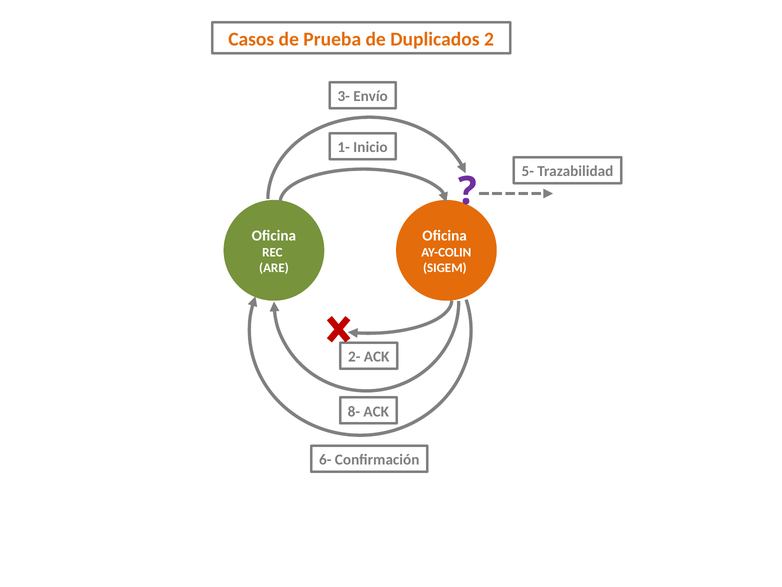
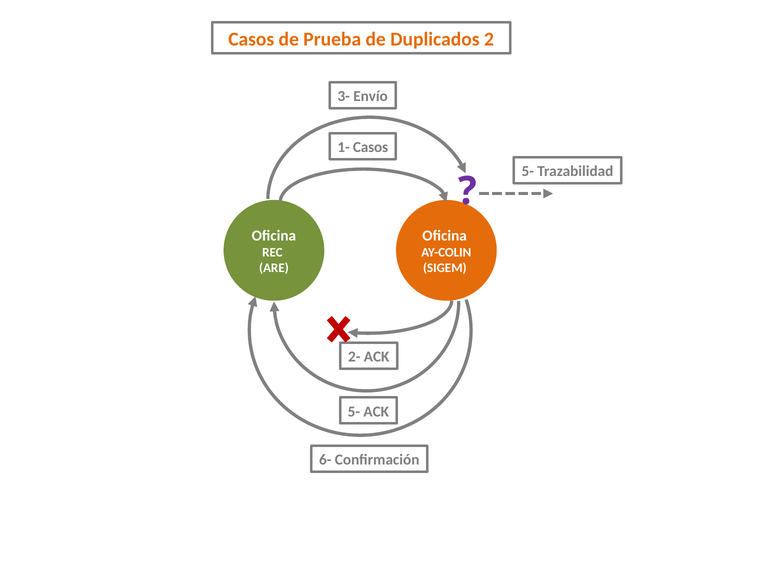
1- Inicio: Inicio -> Casos (371, 147)
8-: 8- -> 5- (354, 411)
